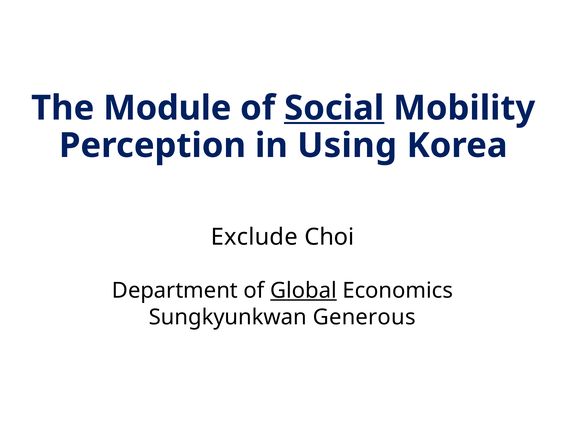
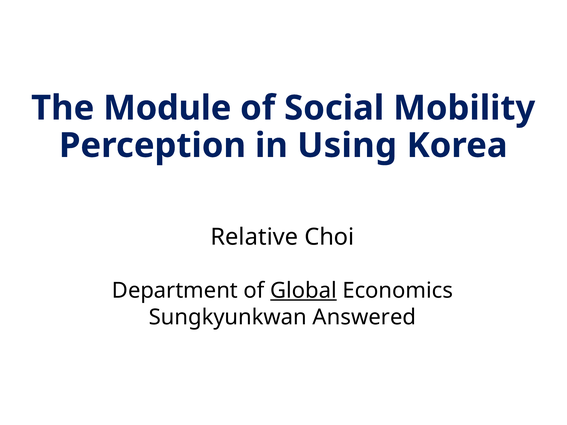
Social underline: present -> none (334, 108)
Exclude: Exclude -> Relative (254, 237)
Generous: Generous -> Answered (364, 317)
